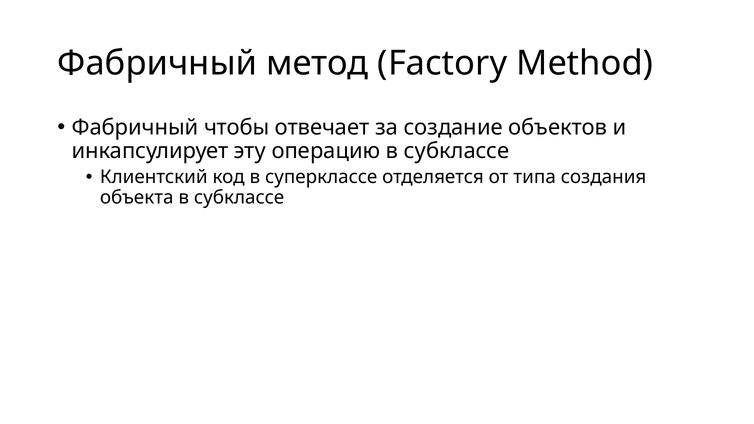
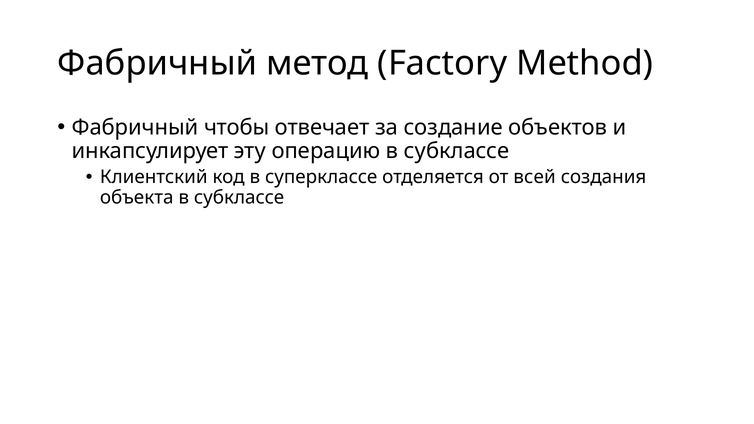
типа: типа -> всей (535, 177)
